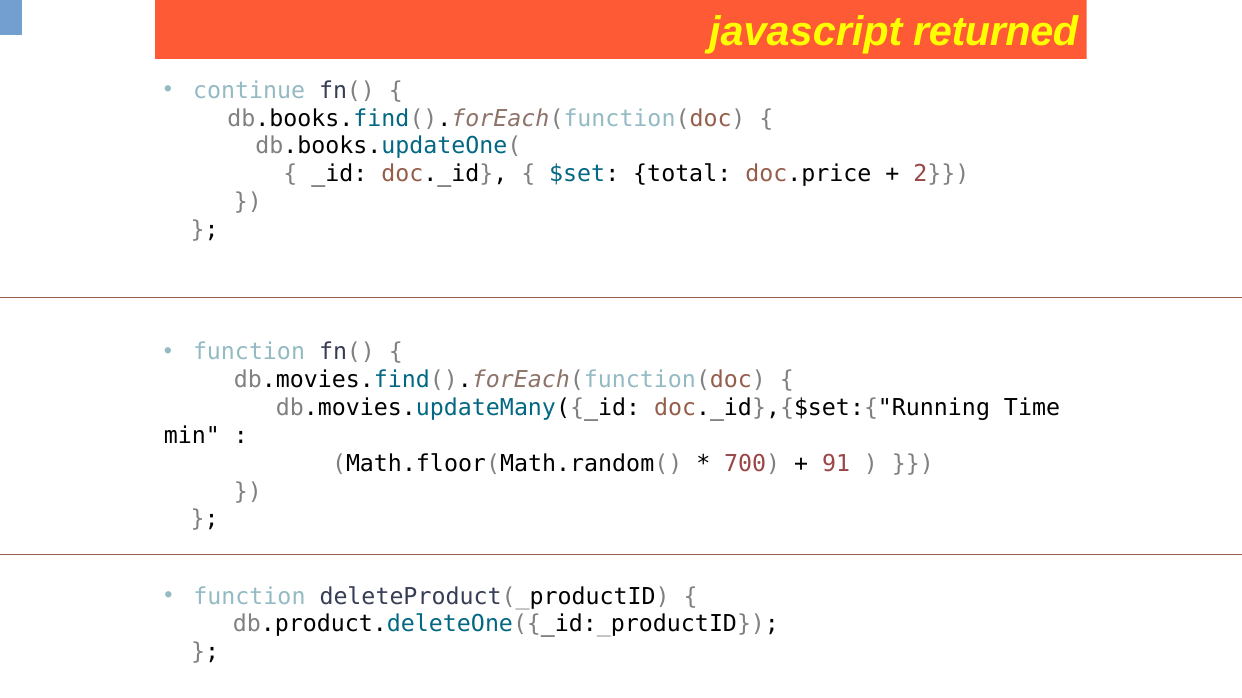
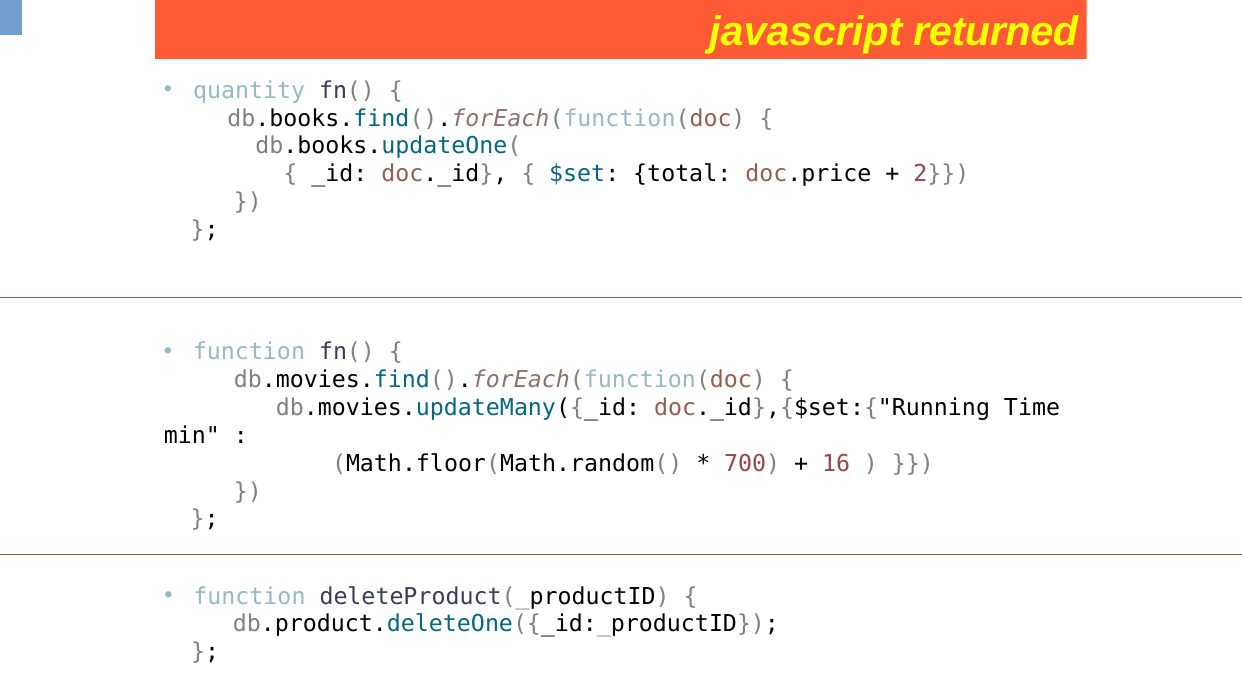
continue: continue -> quantity (249, 91)
91: 91 -> 16 (836, 464)
